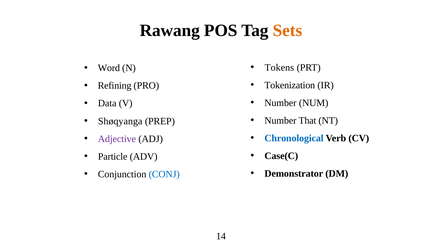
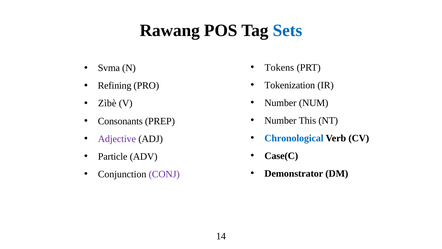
Sets colour: orange -> blue (287, 31)
Word: Word -> Svma (109, 68)
Data: Data -> Zìbè (107, 103)
That: That -> This (307, 120)
Shøqyanga: Shøqyanga -> Consonants (120, 121)
CONJ colour: blue -> purple (164, 174)
